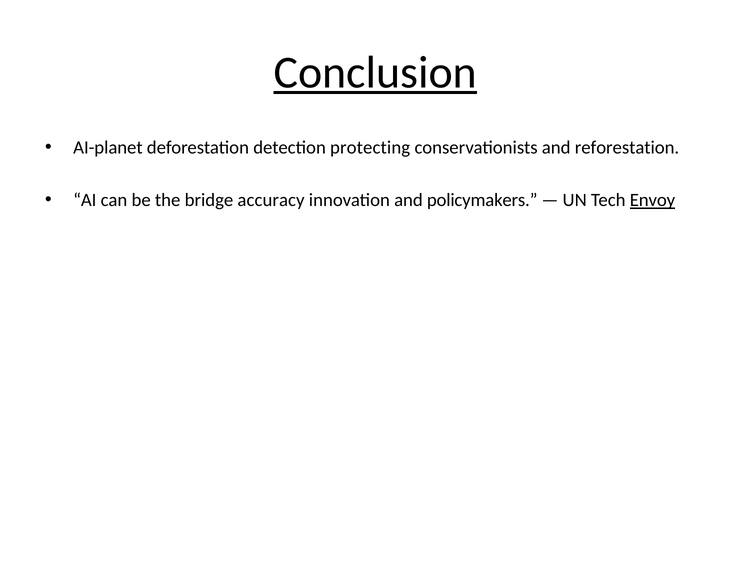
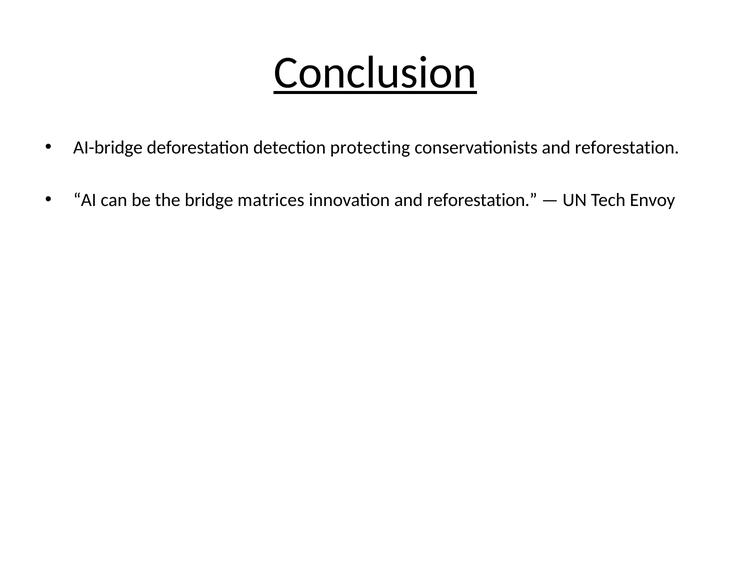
AI-planet: AI-planet -> AI-bridge (108, 148)
accuracy: accuracy -> matrices (271, 200)
innovation and policymakers: policymakers -> reforestation (482, 200)
Envoy underline: present -> none (652, 200)
